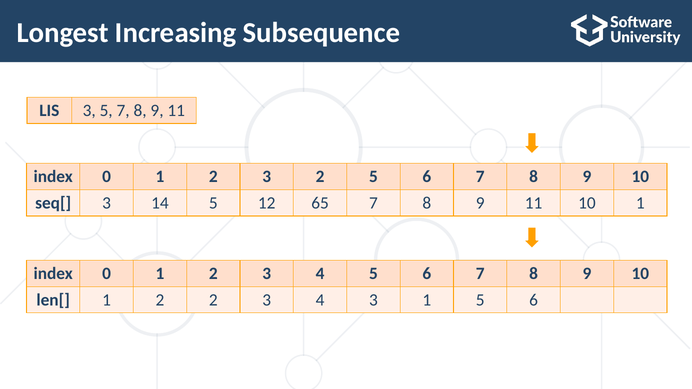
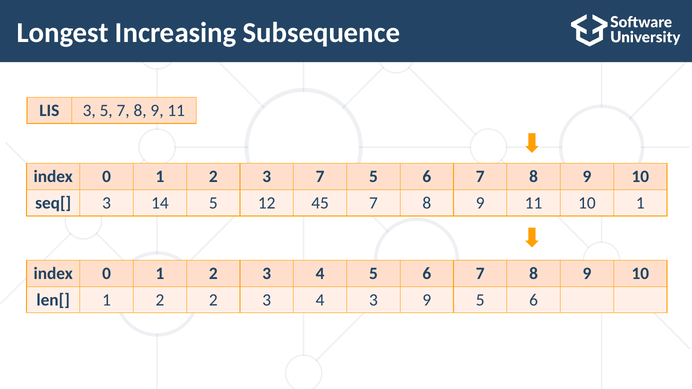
3 2: 2 -> 7 (320, 177)
65: 65 -> 45 (320, 203)
3 1: 1 -> 9 (427, 300)
